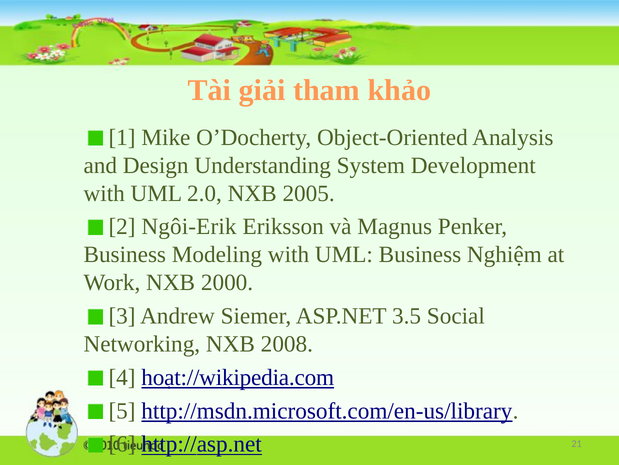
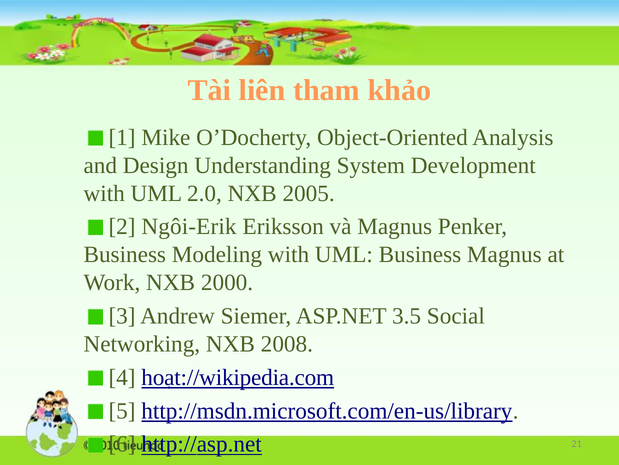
giải: giải -> liên (262, 90)
Business Nghiệm: Nghiệm -> Magnus (504, 254)
